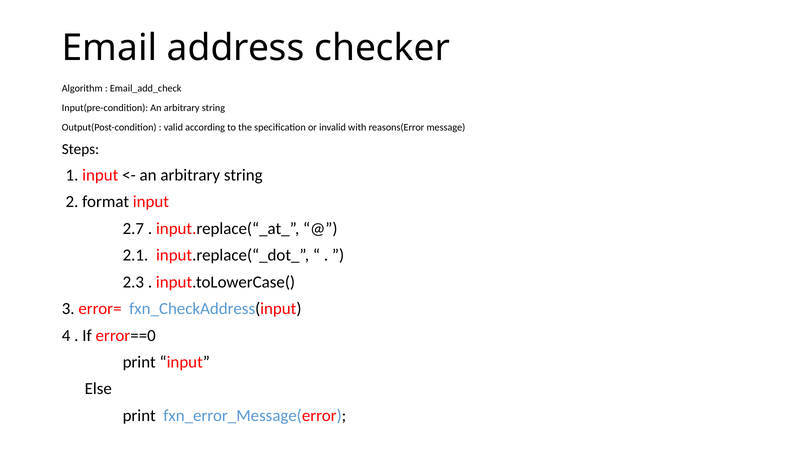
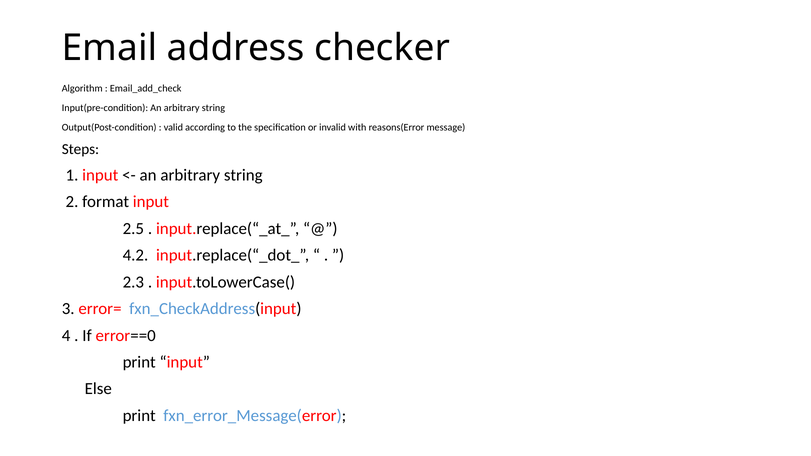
2.7: 2.7 -> 2.5 (133, 229)
2.1: 2.1 -> 4.2 (135, 255)
